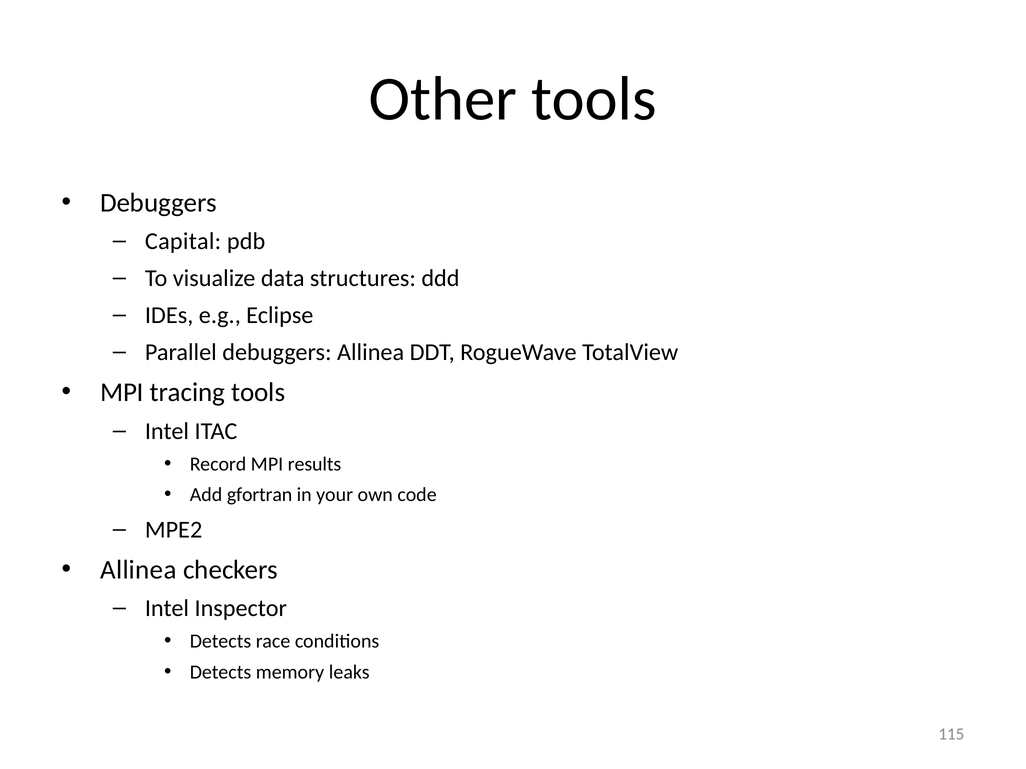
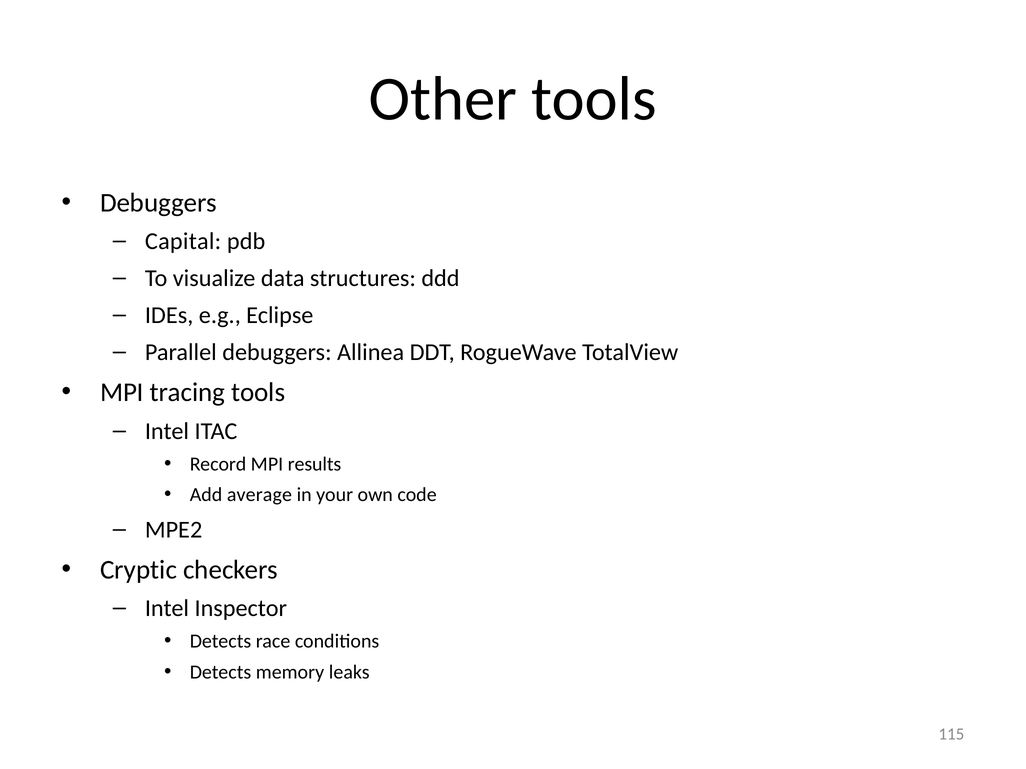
gfortran: gfortran -> average (259, 495)
Allinea: Allinea -> Cryptic (139, 570)
